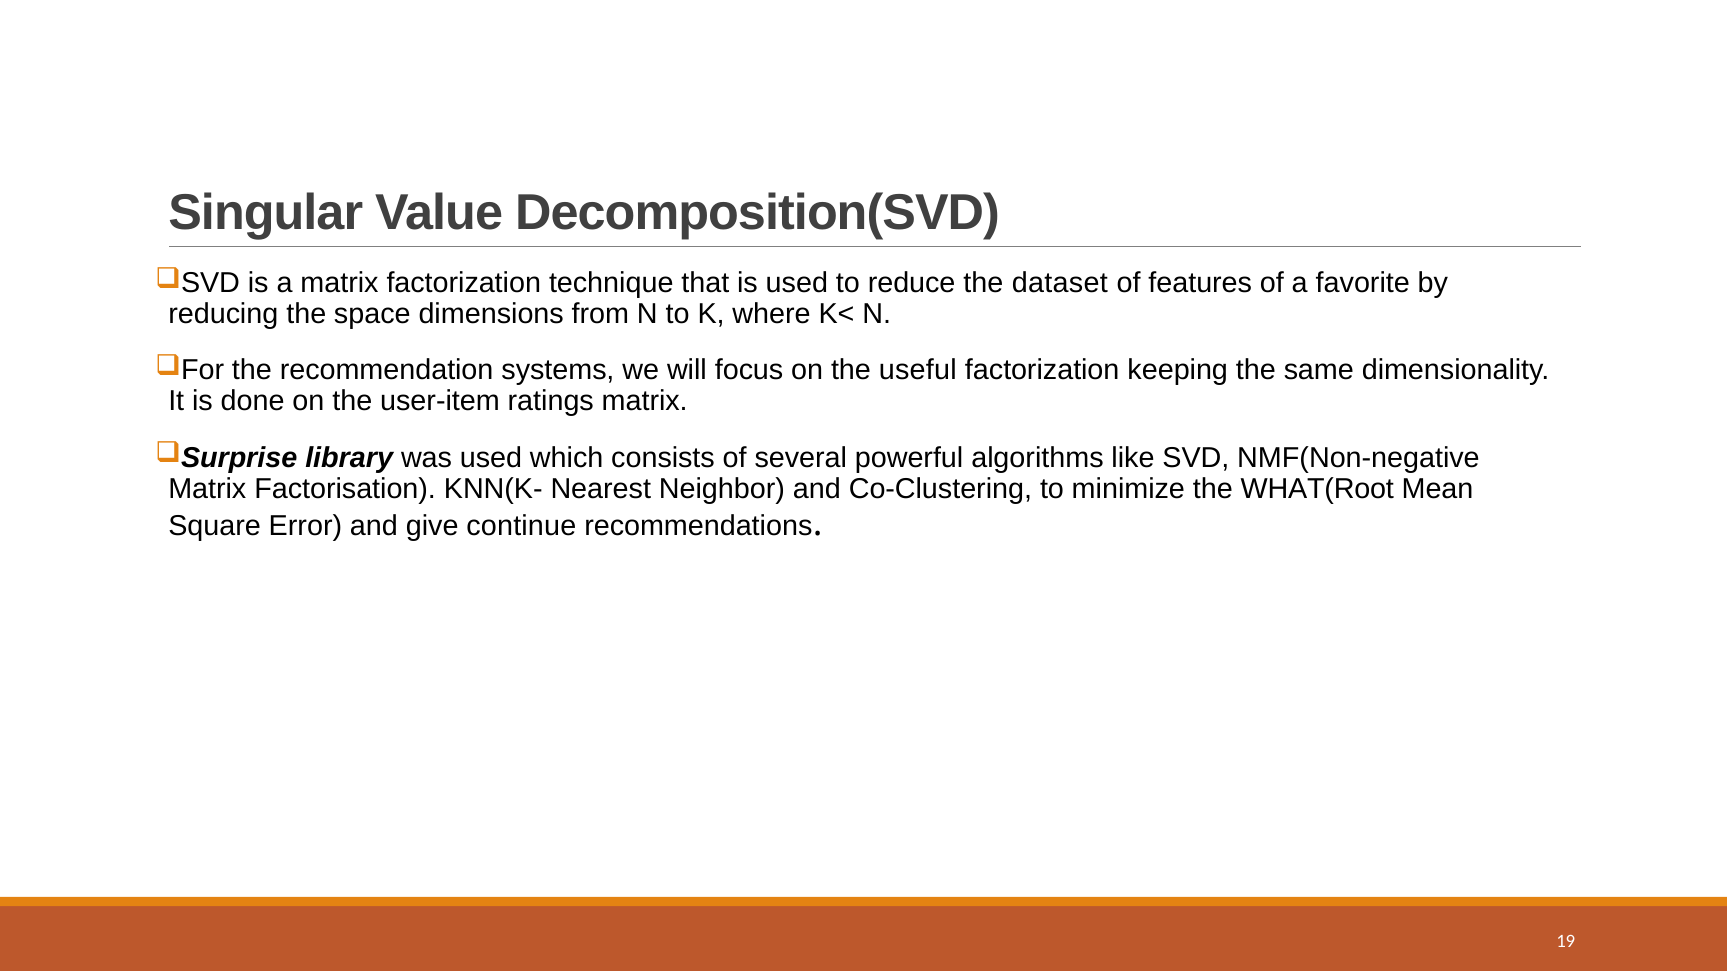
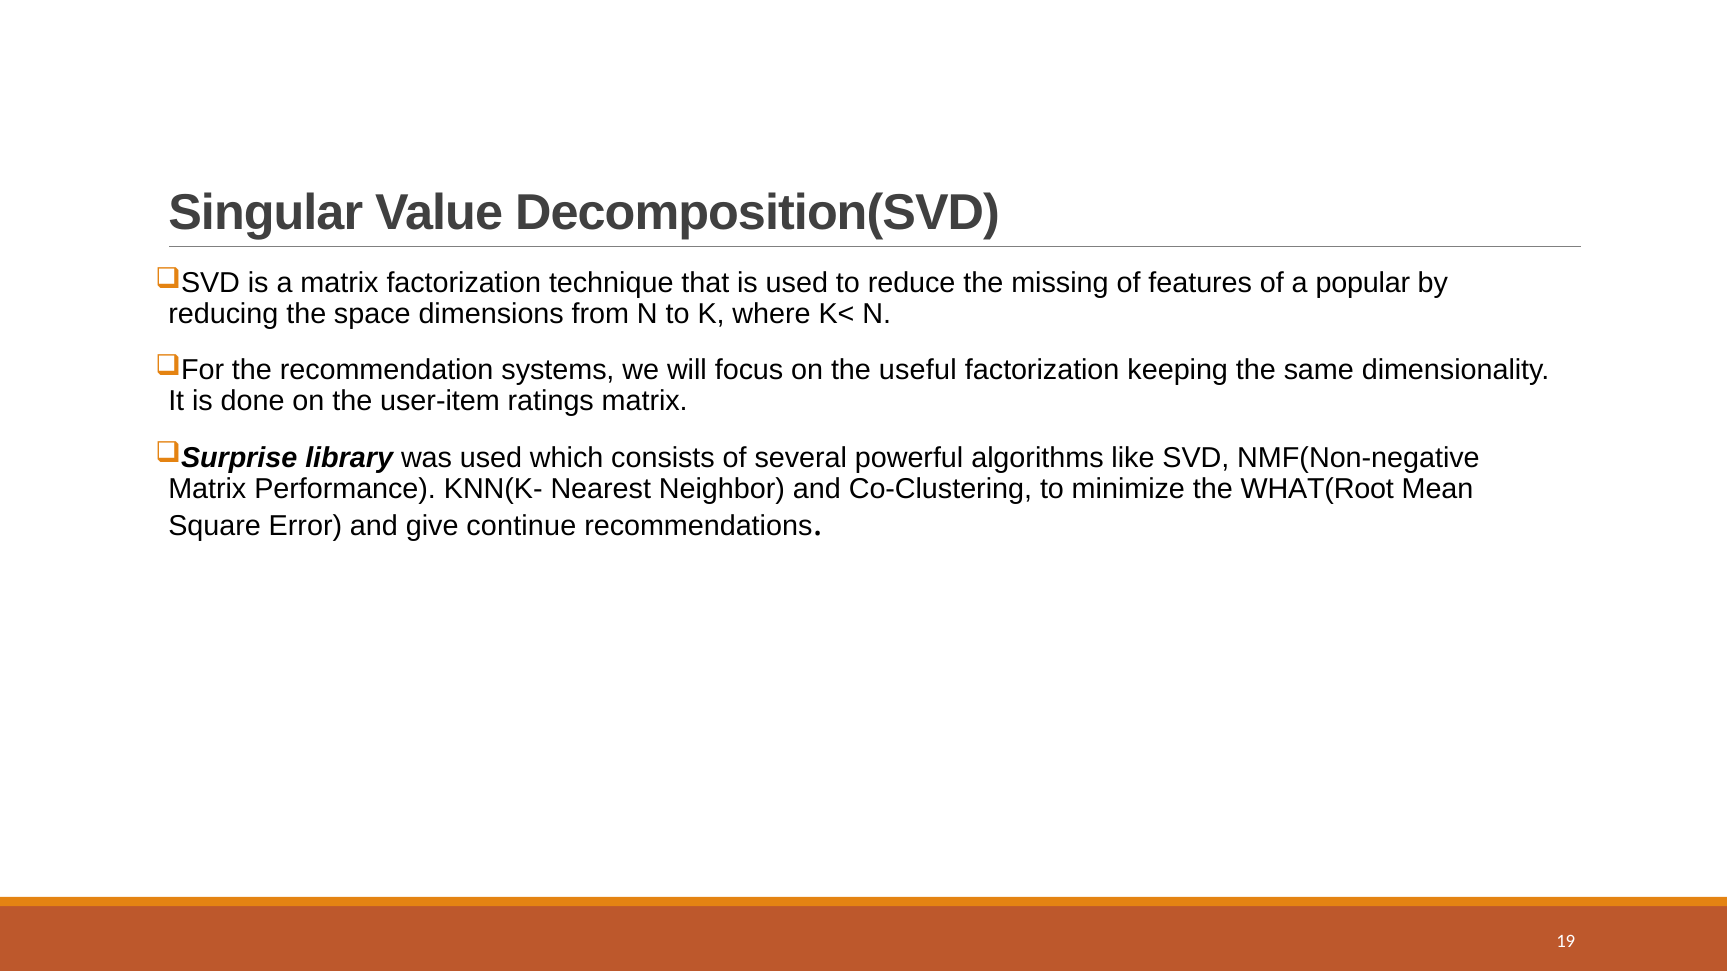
dataset: dataset -> missing (1060, 283)
favorite: favorite -> popular (1363, 283)
Factorisation: Factorisation -> Performance (345, 489)
